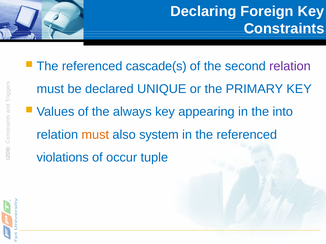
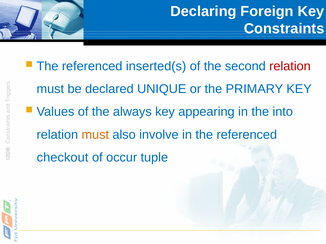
cascade(s: cascade(s -> inserted(s (156, 66)
relation colour: purple -> red (290, 66)
system: system -> involve (159, 135)
violations: violations -> checkout (63, 158)
